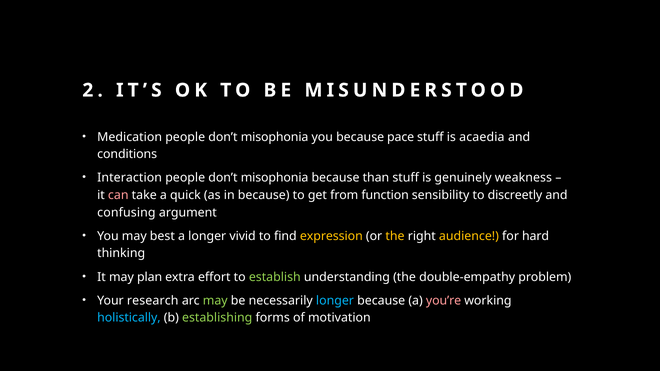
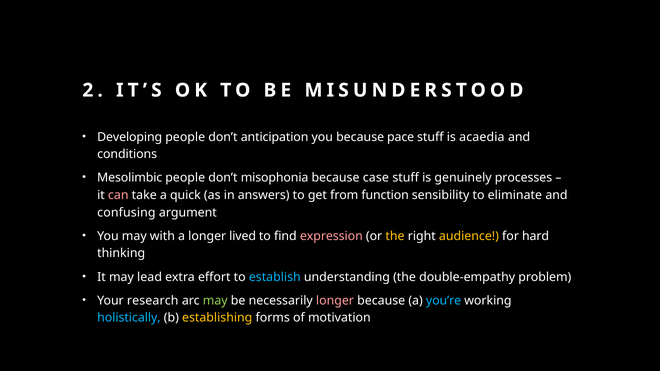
Medication: Medication -> Developing (130, 137)
misophonia: misophonia -> anticipation (275, 137)
Interaction: Interaction -> Mesolimbic (130, 178)
than: than -> case (376, 178)
weakness: weakness -> processes (524, 178)
in because: because -> answers (264, 195)
discreetly: discreetly -> eliminate (515, 195)
best: best -> with (162, 236)
vivid: vivid -> lived (243, 236)
expression colour: yellow -> pink (331, 236)
plan: plan -> lead (150, 277)
establish colour: light green -> light blue (275, 277)
longer colour: light blue -> pink (335, 301)
you’re colour: pink -> light blue (444, 301)
establishing colour: light green -> yellow (217, 318)
